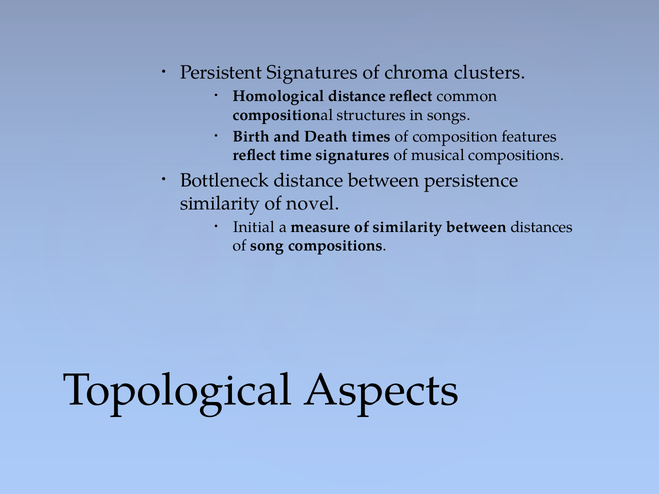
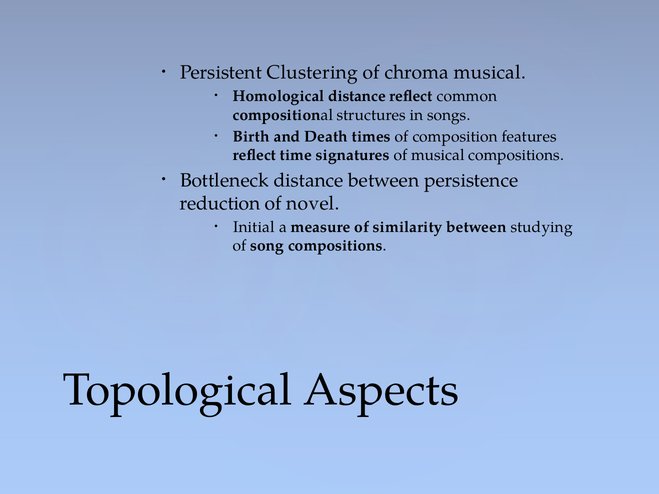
Persistent Signatures: Signatures -> Clustering (312, 73)
chroma clusters: clusters -> musical (490, 73)
similarity: similarity -> reduction (220, 203)
distances: distances -> studying (542, 227)
